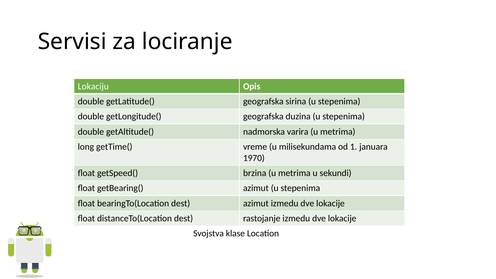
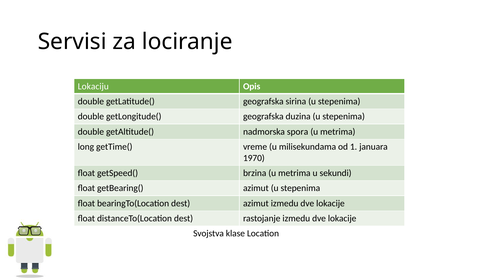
varira: varira -> spora (298, 132)
